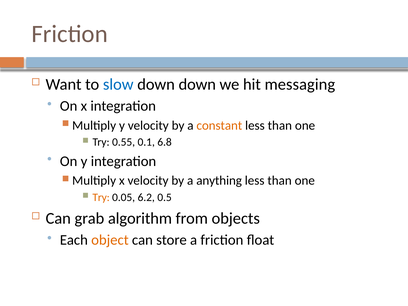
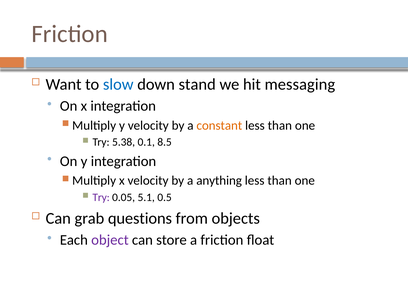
down down: down -> stand (197, 84)
0.55: 0.55 -> 5.38 (124, 142)
6.8: 6.8 -> 8.5 (165, 142)
Try colour: orange -> purple (101, 197)
6.2: 6.2 -> 5.1 (146, 197)
algorithm: algorithm -> questions (140, 218)
object colour: orange -> purple (110, 240)
